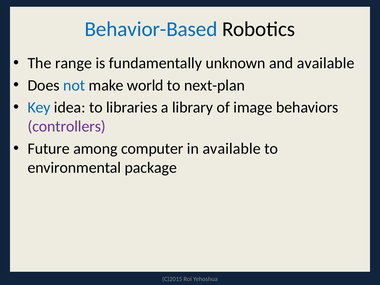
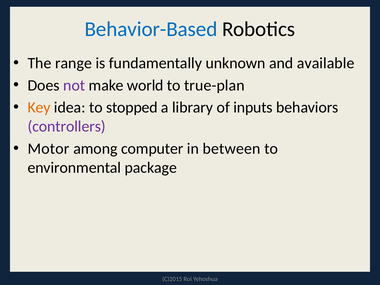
not colour: blue -> purple (74, 85)
next-plan: next-plan -> true-plan (214, 85)
Key colour: blue -> orange (39, 108)
libraries: libraries -> stopped (132, 108)
image: image -> inputs (253, 108)
Future: Future -> Motor (49, 149)
in available: available -> between (232, 149)
